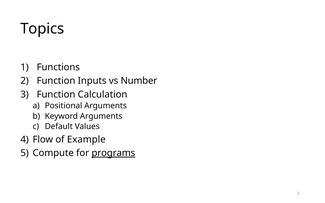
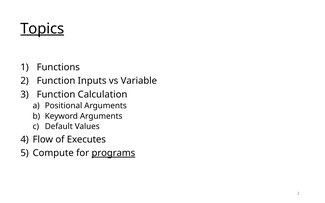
Topics underline: none -> present (42, 29)
Number: Number -> Variable (139, 81)
Example: Example -> Executes (86, 140)
